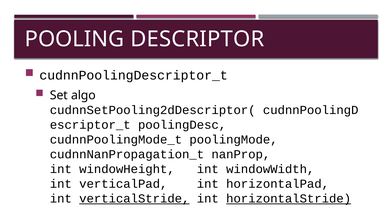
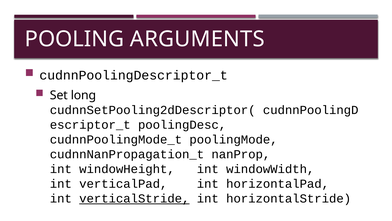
DESCRIPTOR: DESCRIPTOR -> ARGUMENTS (197, 39)
algo: algo -> long (83, 95)
horizontalStride underline: present -> none (289, 198)
